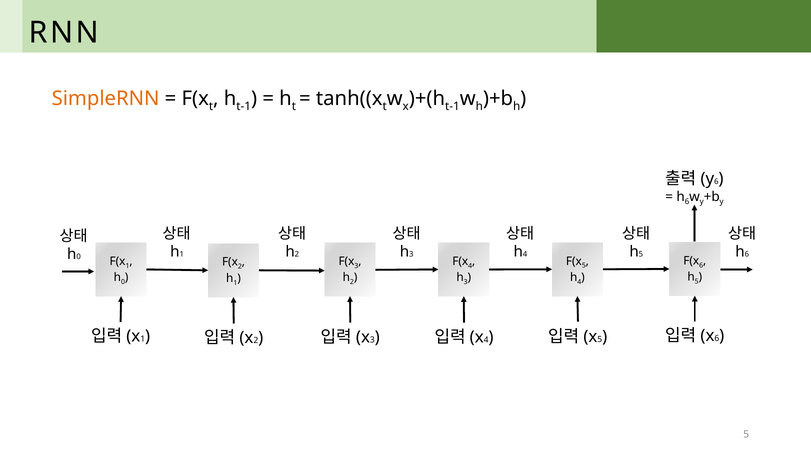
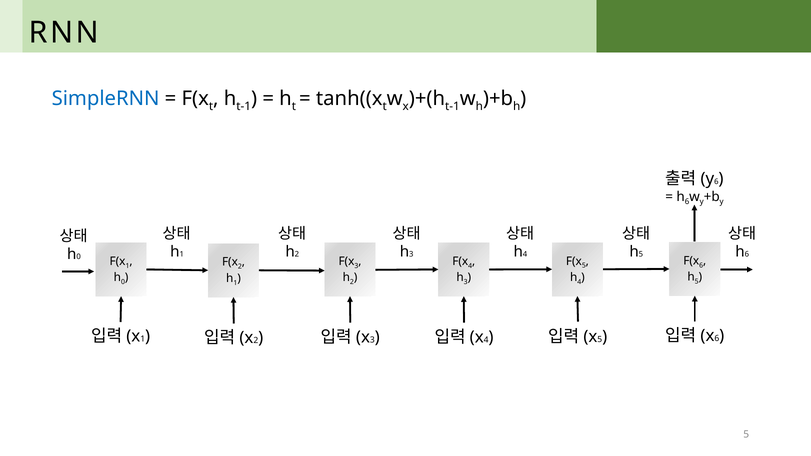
SimpleRNN colour: orange -> blue (106, 99)
